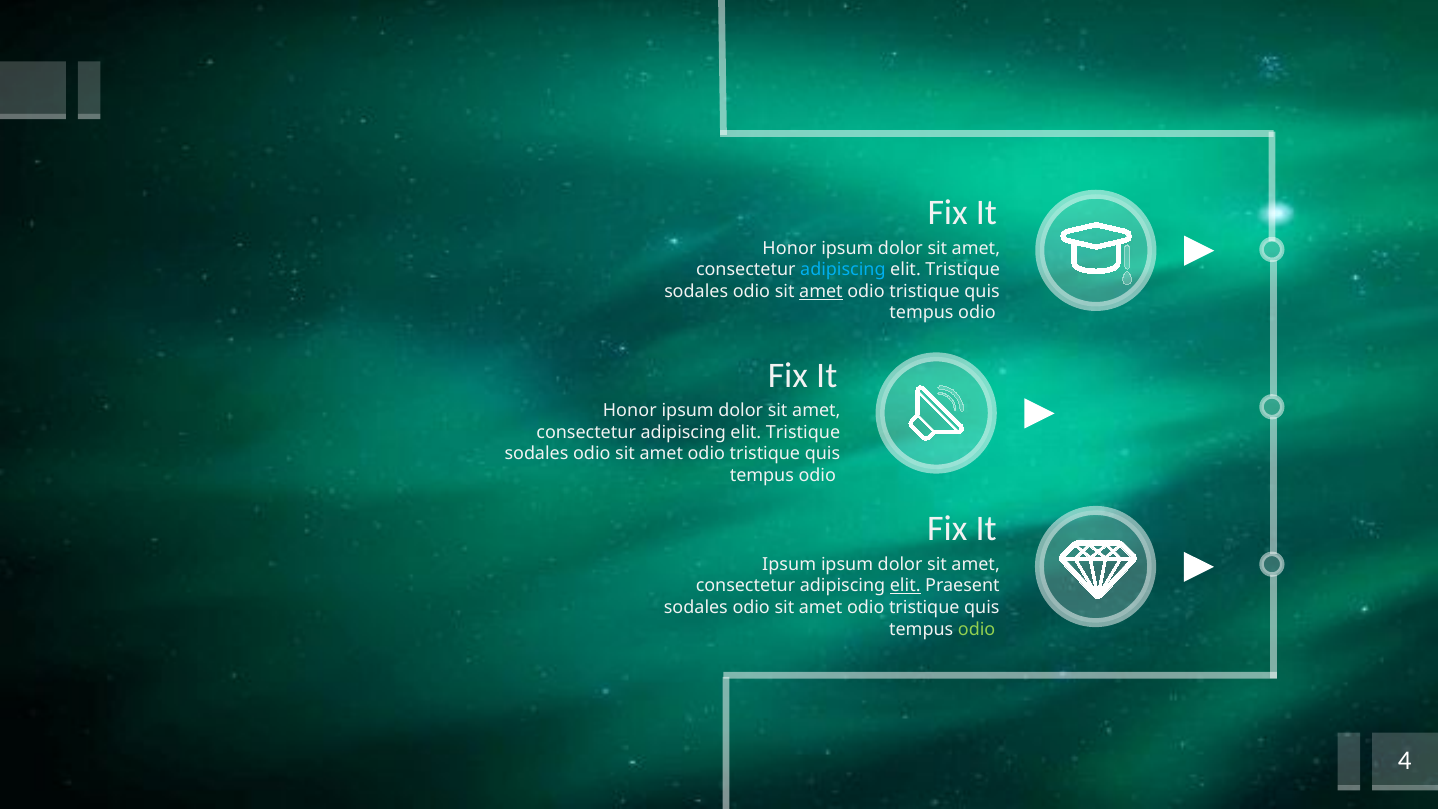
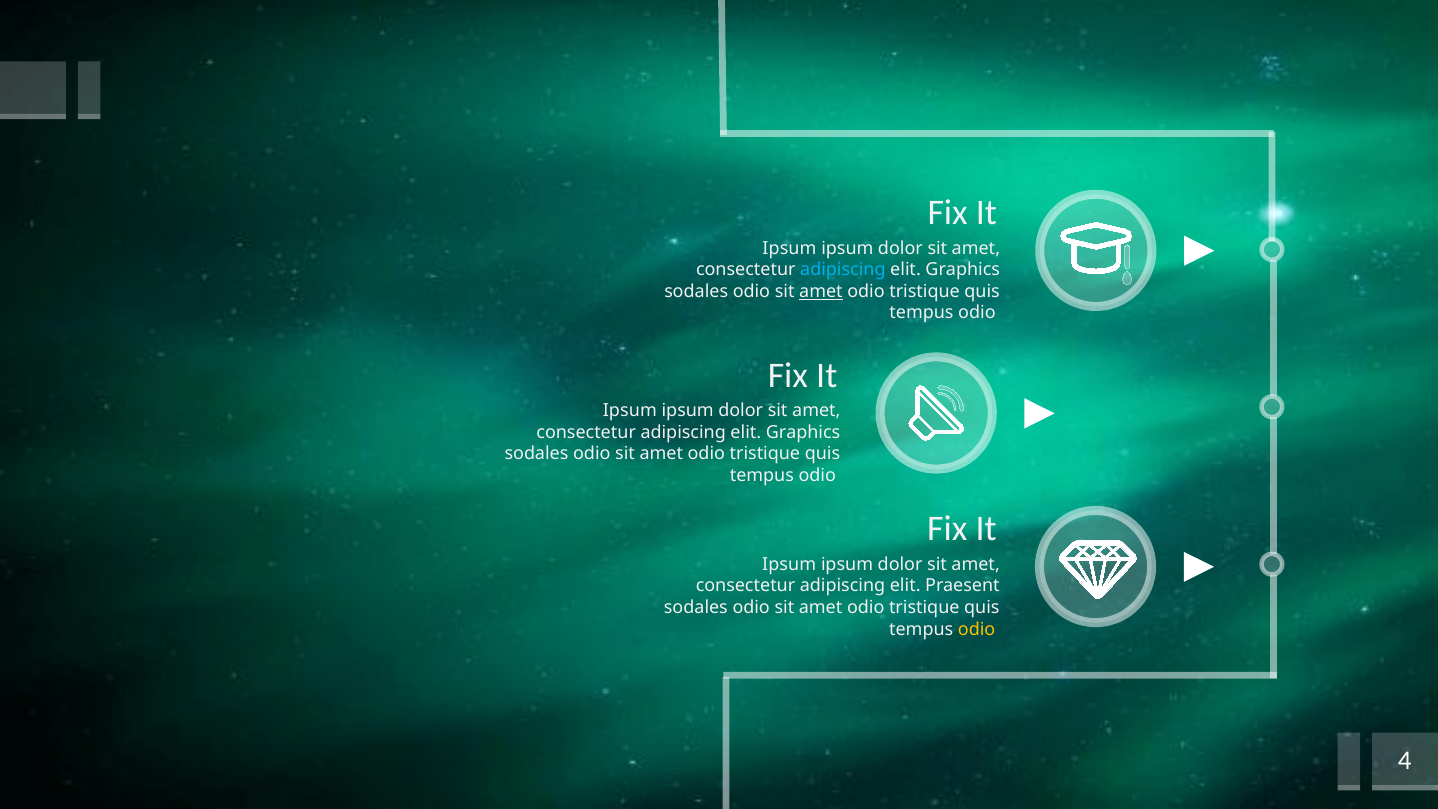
Honor: Honor -> Ipsum (789, 248)
Tristique: Tristique -> Graphics (963, 270)
Honor: Honor -> Ipsum (630, 411)
Tristique: Tristique -> Graphics (803, 432)
elit underline: present -> none (905, 586)
odio colour: light green -> yellow (977, 629)
